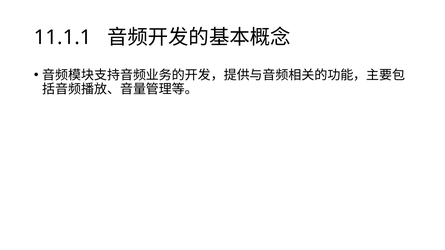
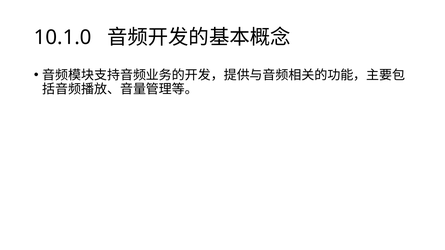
11.1.1: 11.1.1 -> 10.1.0 (63, 37)
